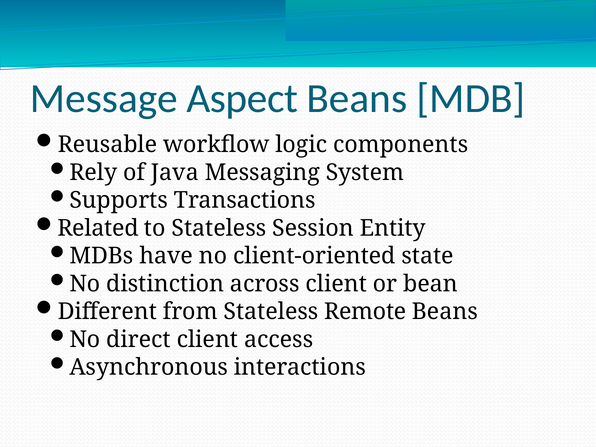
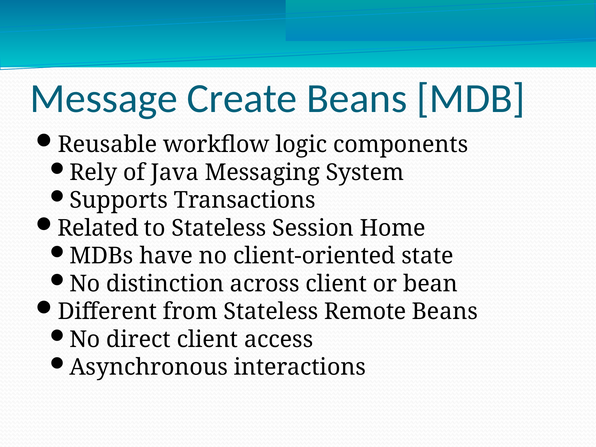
Aspect: Aspect -> Create (242, 98)
Entity: Entity -> Home (393, 228)
